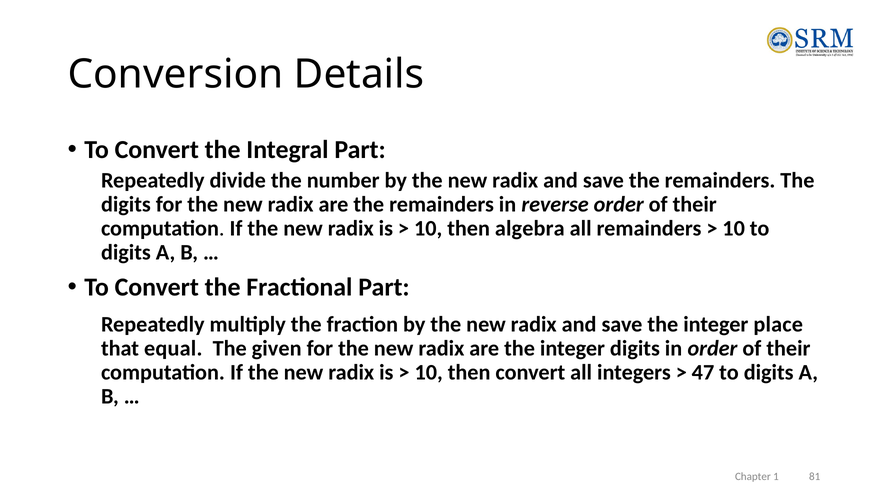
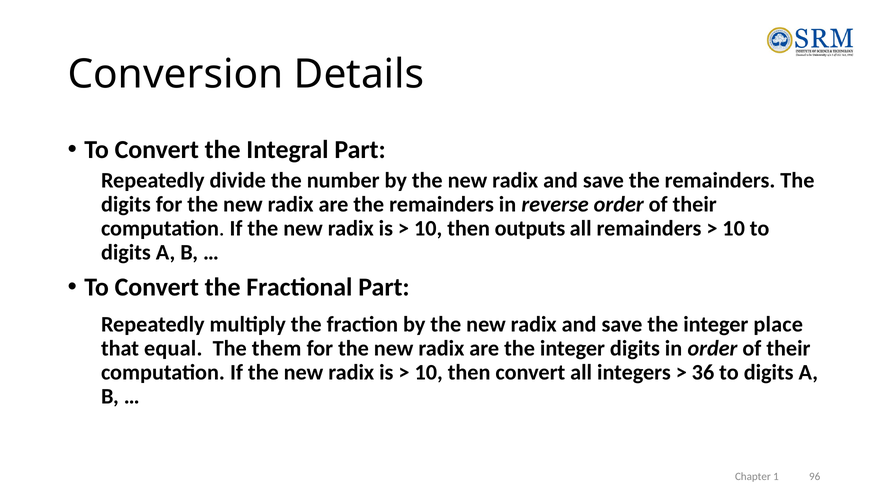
algebra: algebra -> outputs (530, 229)
given: given -> them (277, 349)
47: 47 -> 36 (703, 373)
81: 81 -> 96 (815, 477)
